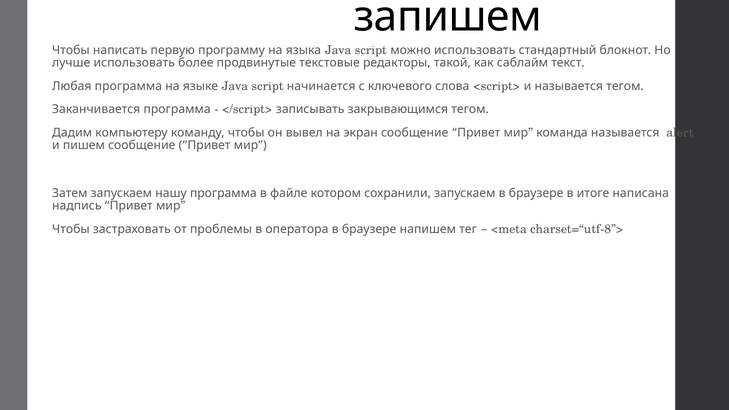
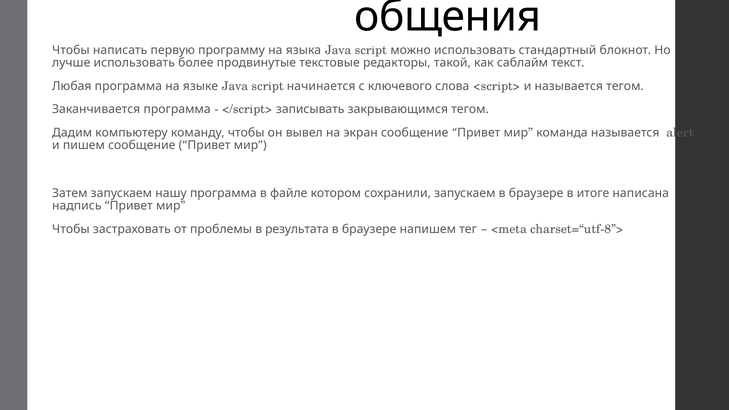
запишем: запишем -> общения (448, 17)
оператора: оператора -> результата (297, 229)
